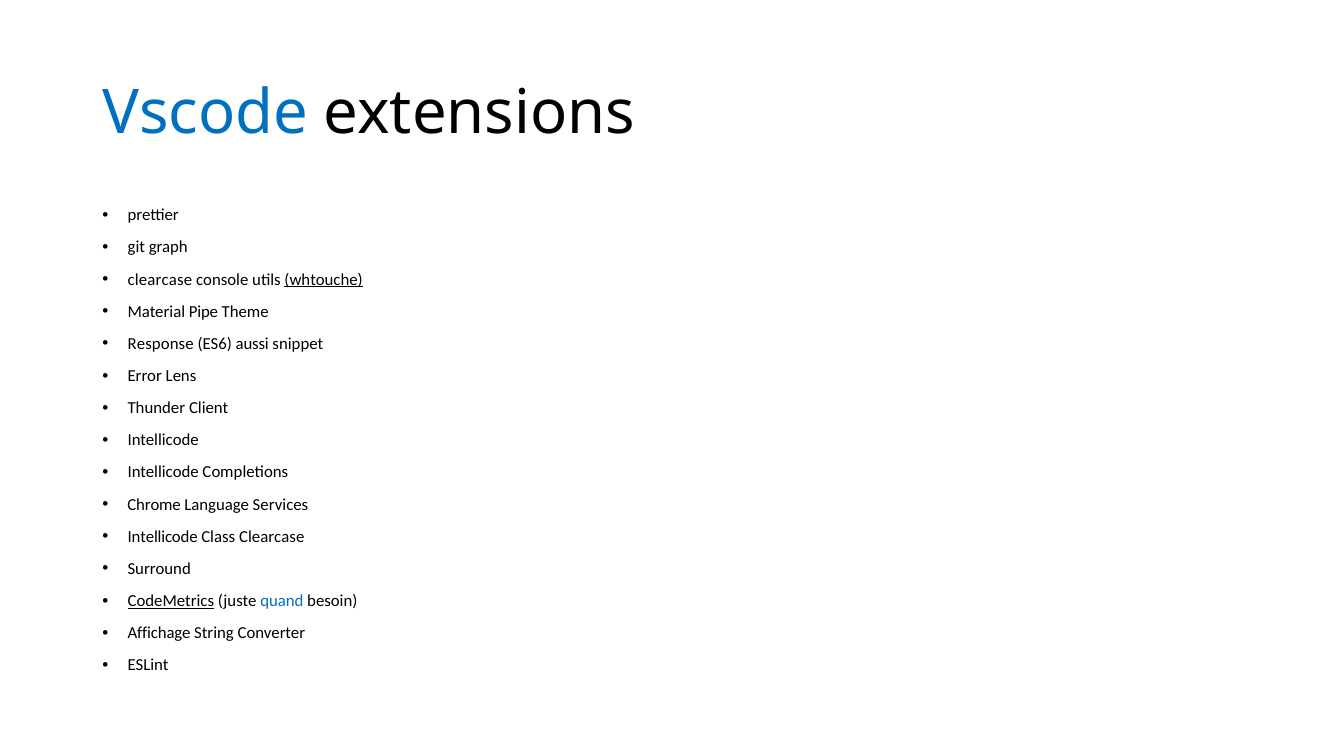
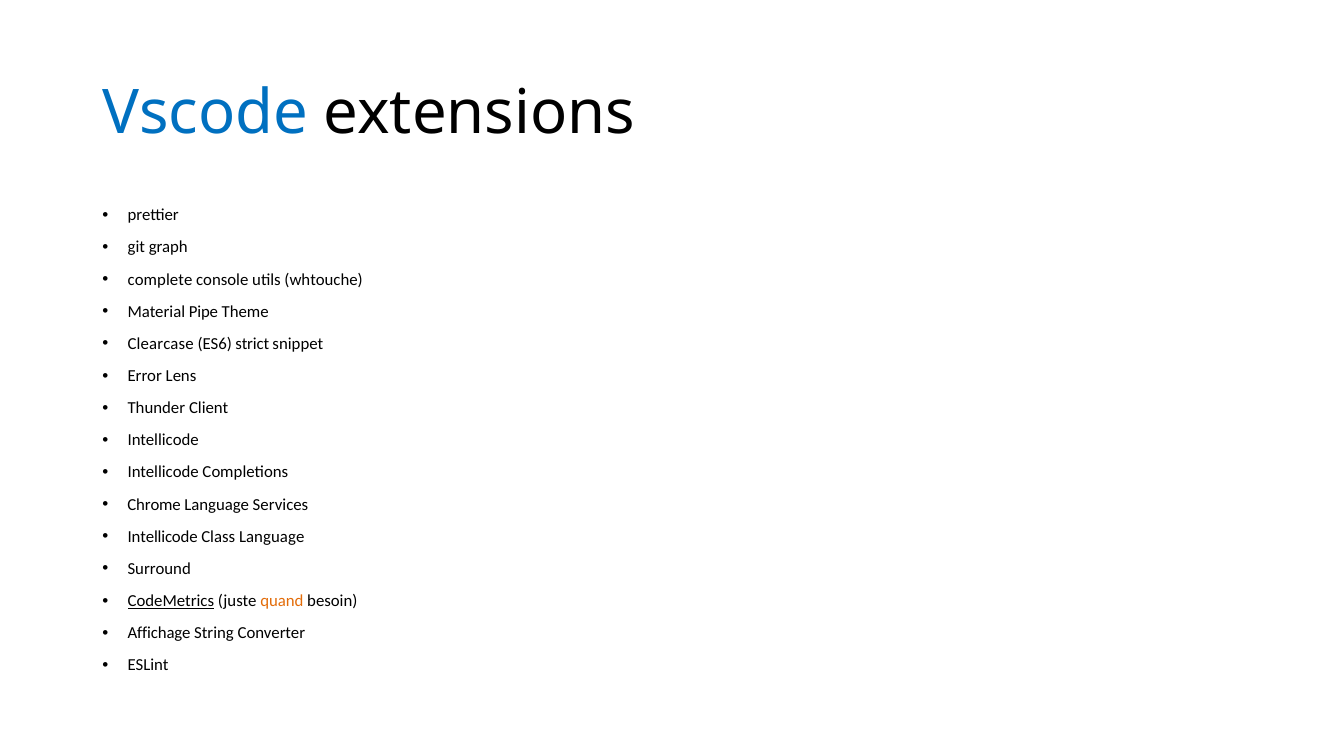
clearcase: clearcase -> complete (160, 280)
whtouche underline: present -> none (324, 280)
Response: Response -> Clearcase (161, 344)
aussi: aussi -> strict (252, 344)
Class Clearcase: Clearcase -> Language (272, 537)
quand colour: blue -> orange (282, 601)
